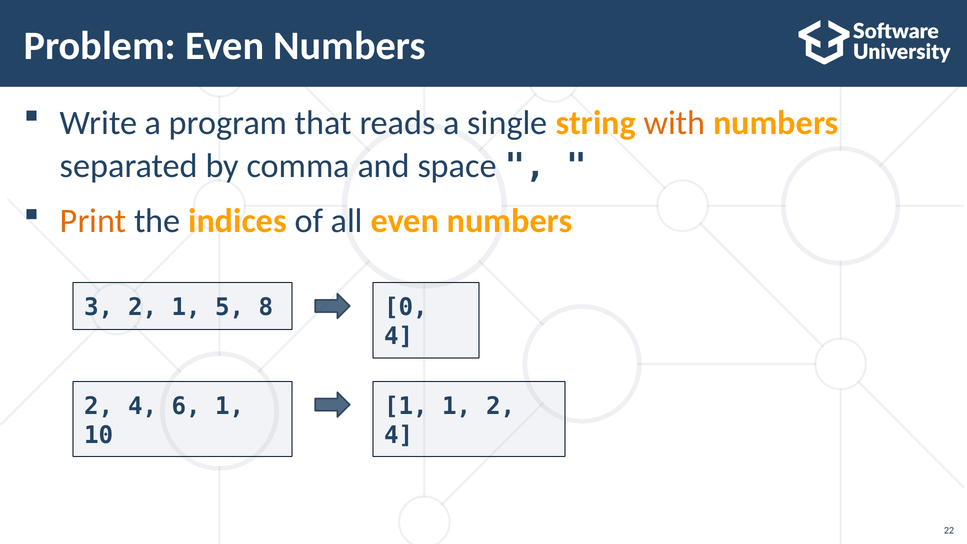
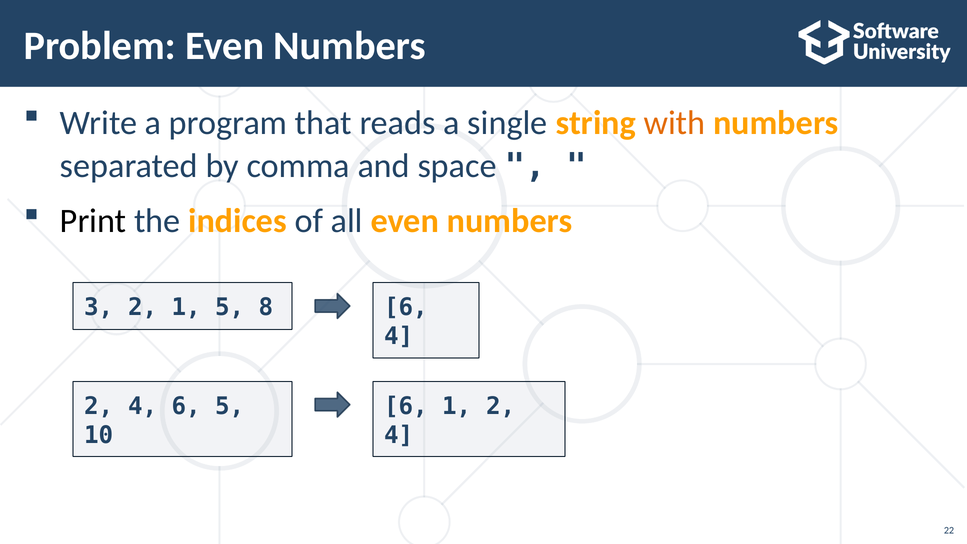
Print colour: orange -> black (93, 221)
0: 0 -> 6 (406, 307)
6 1: 1 -> 5 (230, 406)
1: 1 -> 6 (406, 406)
